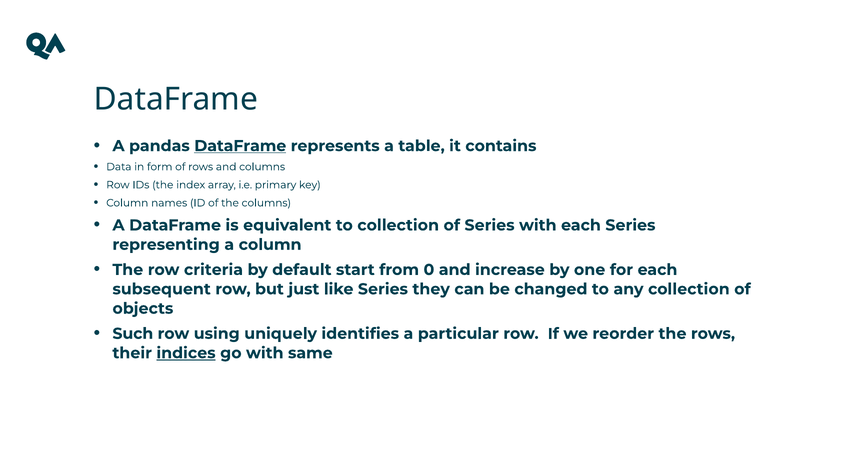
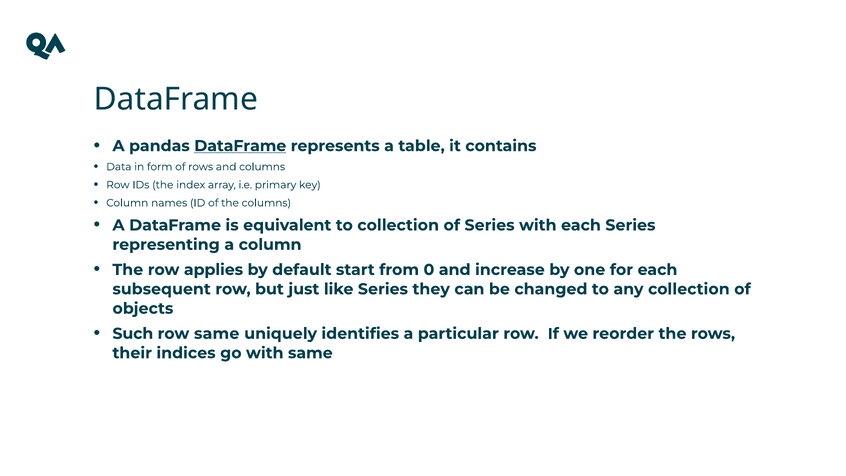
criteria: criteria -> applies (213, 270)
row using: using -> same (217, 334)
indices underline: present -> none (186, 353)
